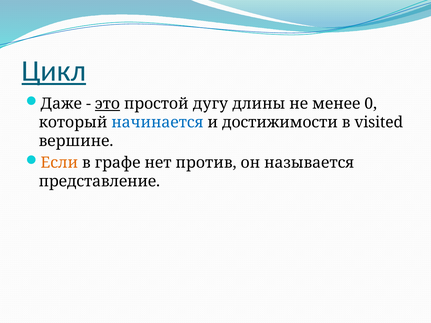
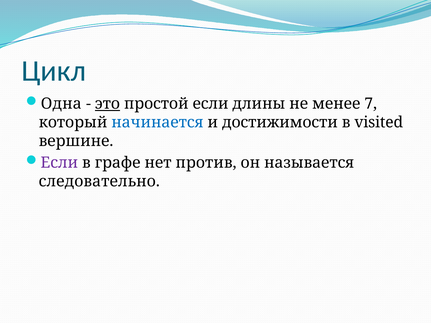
Цикл underline: present -> none (54, 71)
Даже: Даже -> Одна (61, 104)
простой дугу: дугу -> если (211, 104)
0: 0 -> 7 (371, 104)
Если colour: orange -> purple (59, 163)
представление: представление -> следовательно (99, 182)
